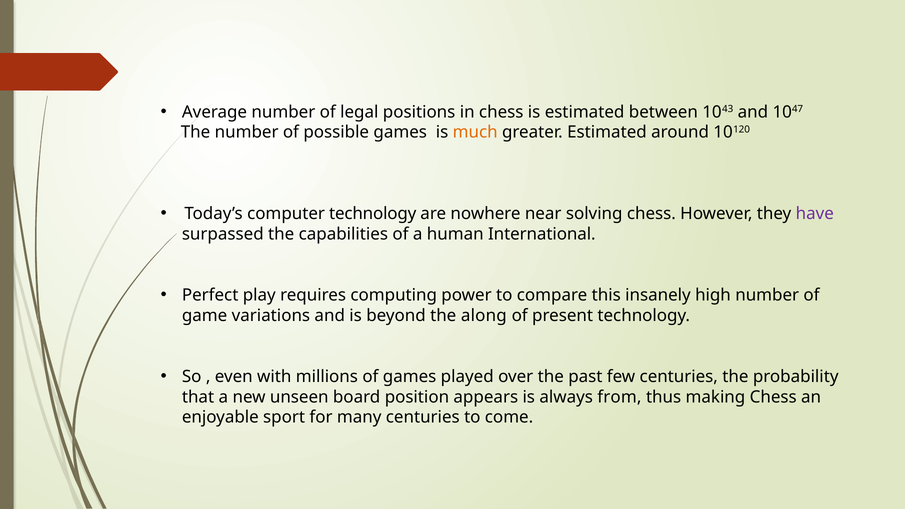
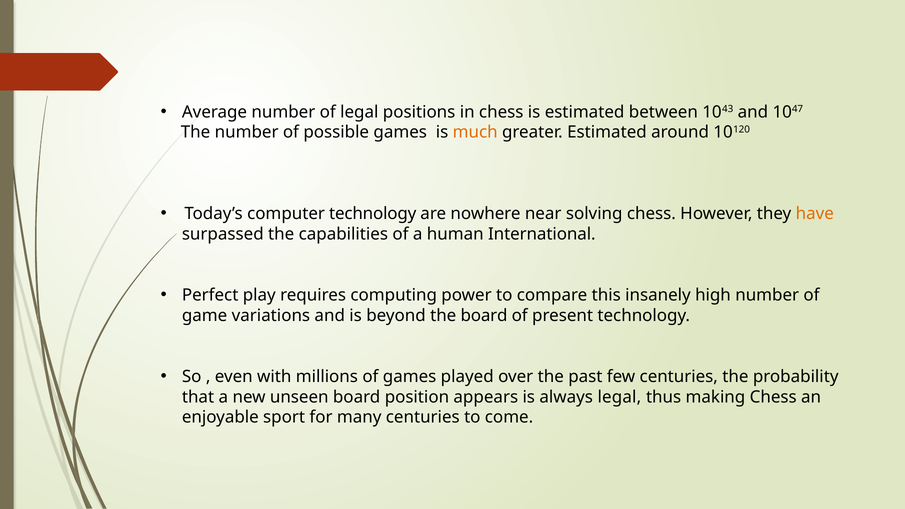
have colour: purple -> orange (815, 214)
the along: along -> board (484, 316)
always from: from -> legal (619, 397)
